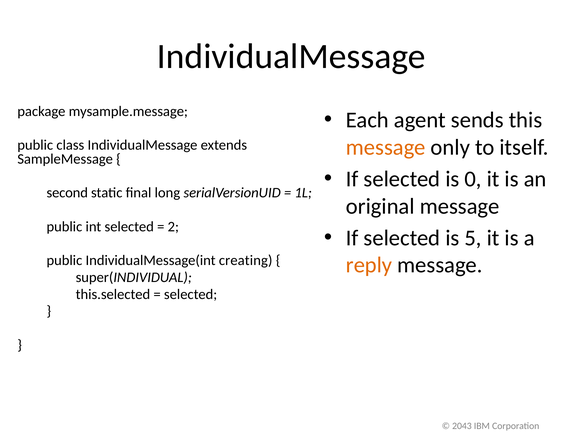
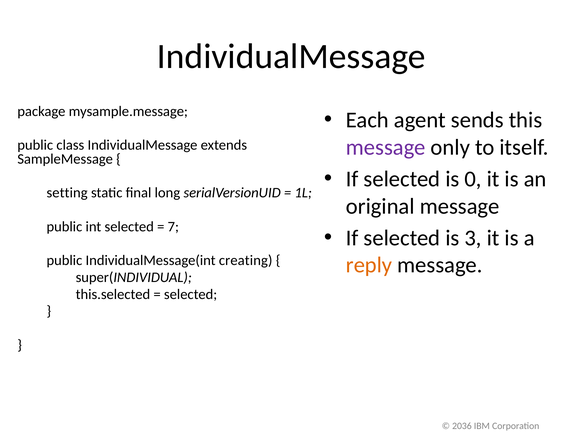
message colour: orange -> purple (386, 147)
second: second -> setting (67, 193)
2: 2 -> 7 (173, 227)
5: 5 -> 3 (473, 238)
2043: 2043 -> 2036 (462, 426)
